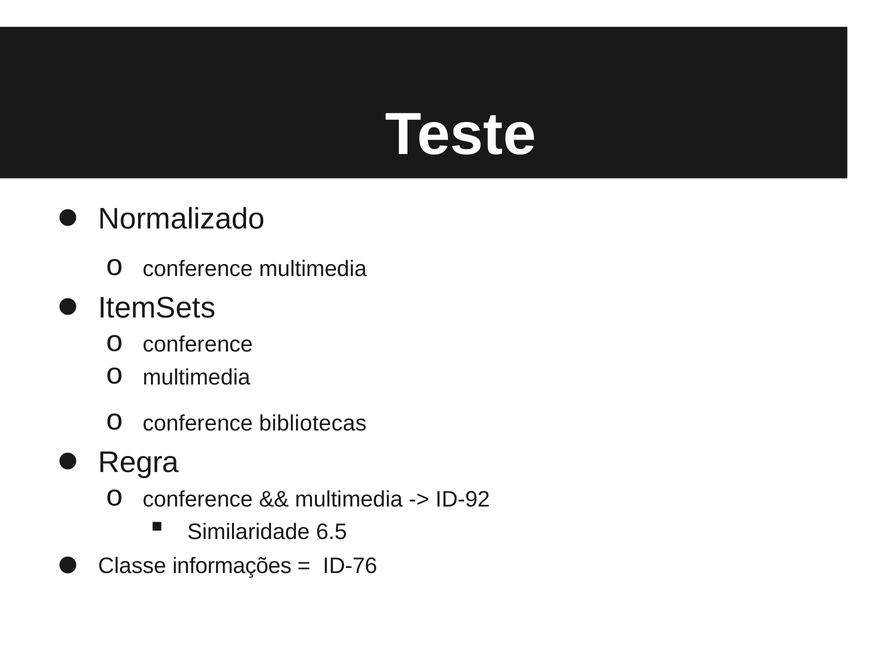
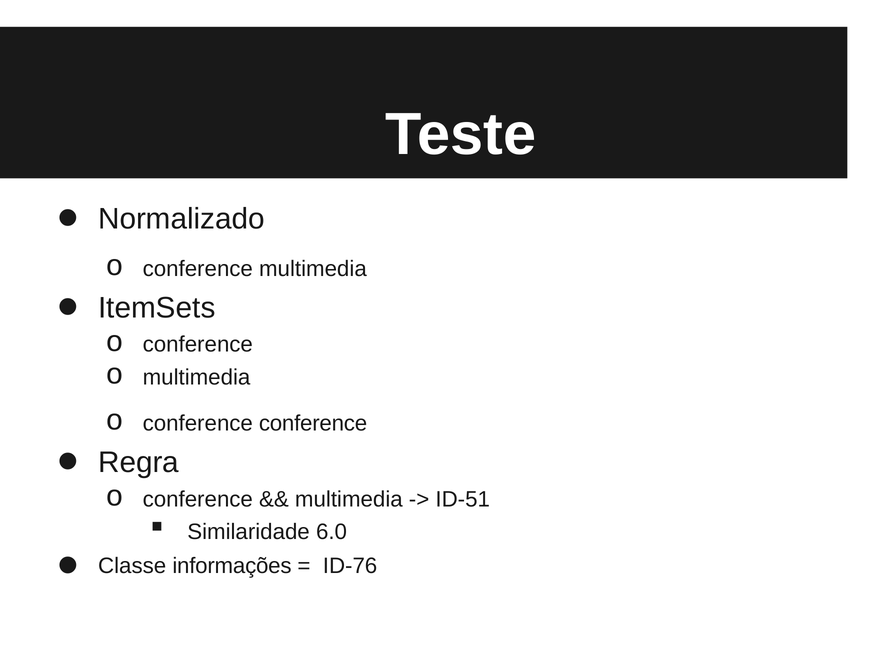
conference bibliotecas: bibliotecas -> conference (313, 423)
ID-92: ID-92 -> ID-51 (463, 499)
6.5: 6.5 -> 6.0 (332, 532)
